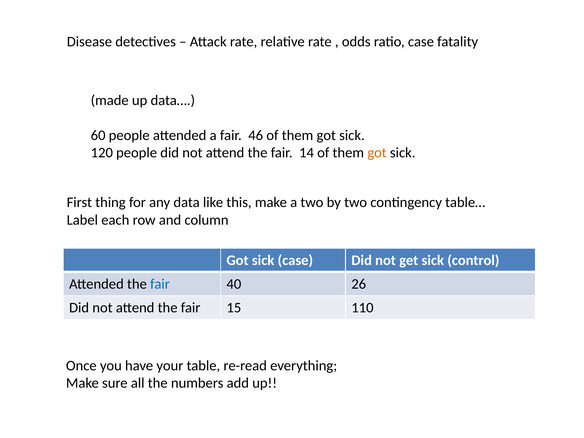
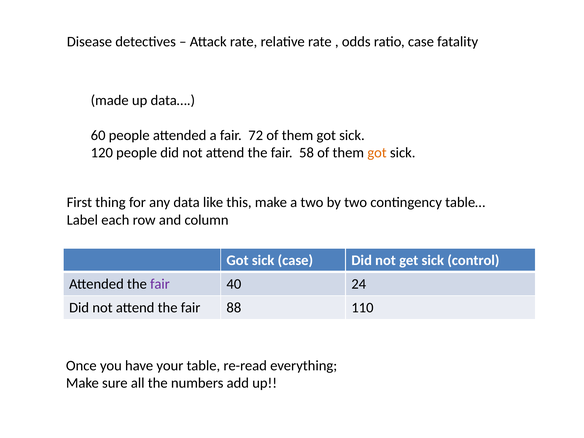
46: 46 -> 72 (256, 135)
14: 14 -> 58 (307, 153)
fair colour: blue -> purple (160, 284)
26: 26 -> 24 (359, 284)
15: 15 -> 88 (234, 308)
